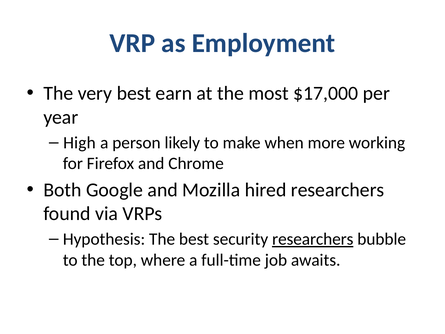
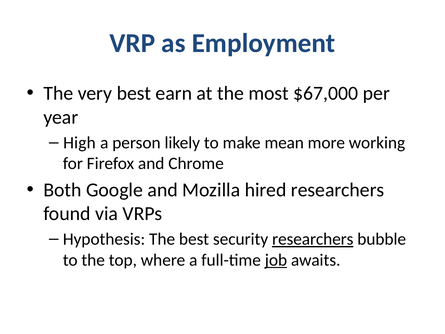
$17,000: $17,000 -> $67,000 (326, 93)
when: when -> mean (284, 143)
job underline: none -> present (276, 260)
